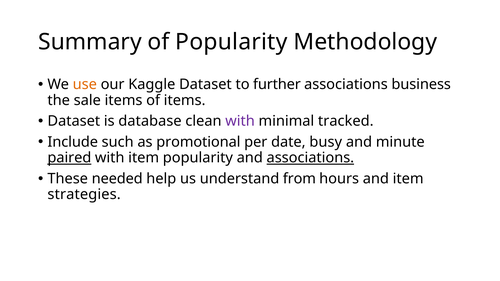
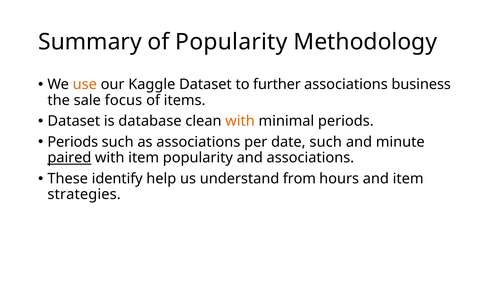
sale items: items -> focus (123, 100)
with colour: purple -> orange (240, 121)
minimal tracked: tracked -> periods (346, 121)
Include: Include -> Periods (73, 142)
as promotional: promotional -> associations (198, 142)
date busy: busy -> such (326, 142)
associations underline: present -> none (310, 158)
needed: needed -> identify (117, 179)
